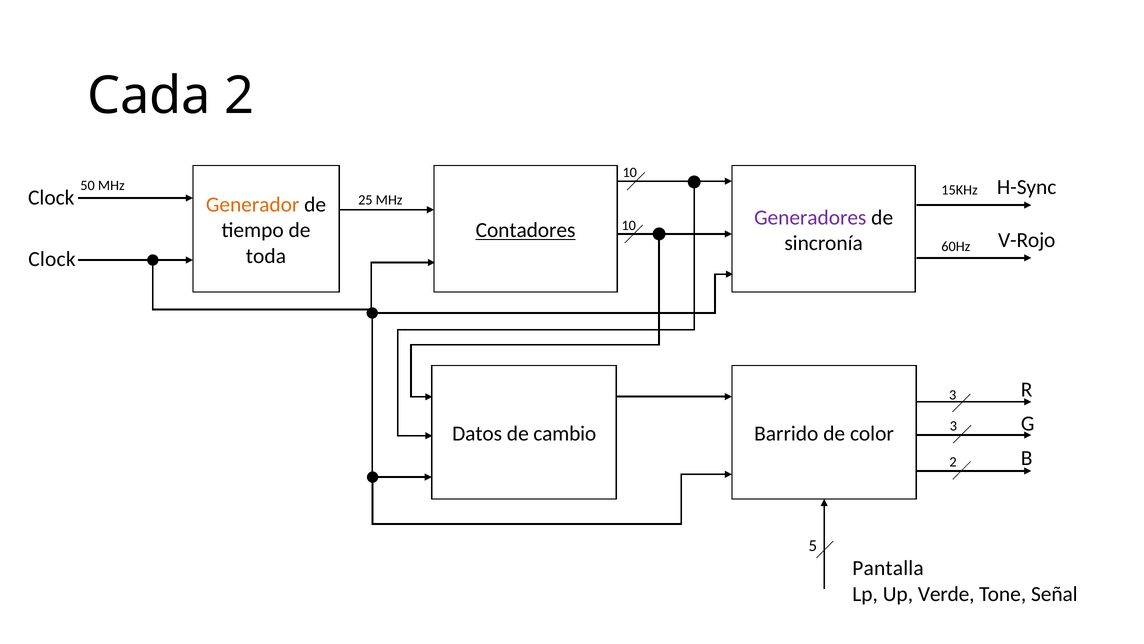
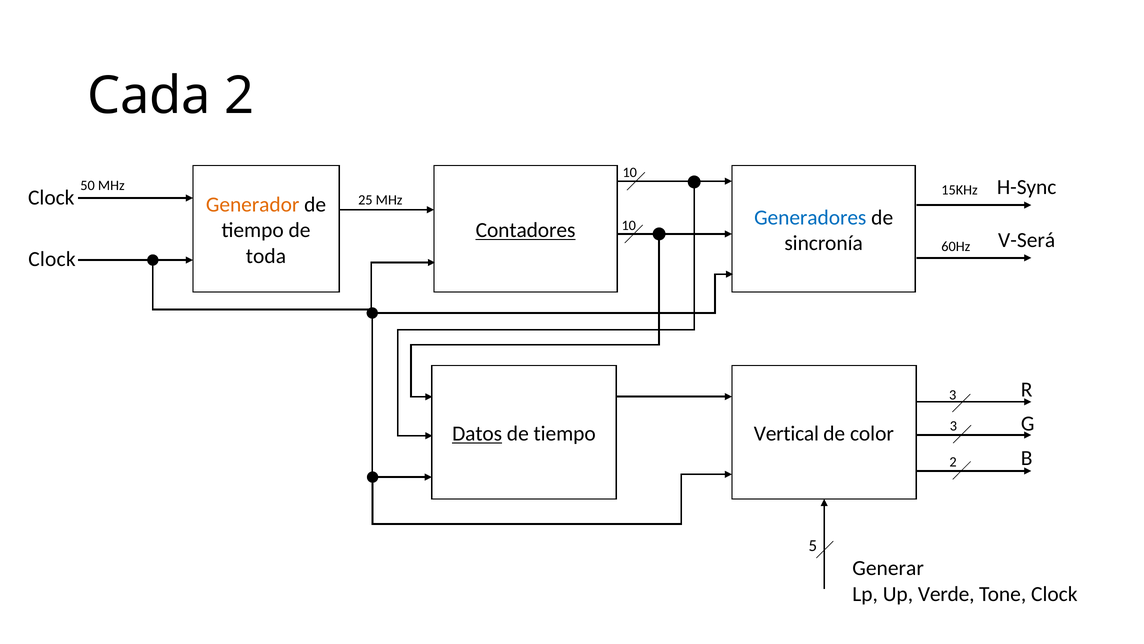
Generadores colour: purple -> blue (810, 217)
V-Rojo: V-Rojo -> V-Será (1027, 240)
Datos underline: none -> present (477, 433)
cambio: cambio -> tiempo (565, 433)
Barrido: Barrido -> Vertical (786, 433)
Pantalla: Pantalla -> Generar (888, 568)
Tone Señal: Señal -> Clock (1054, 593)
